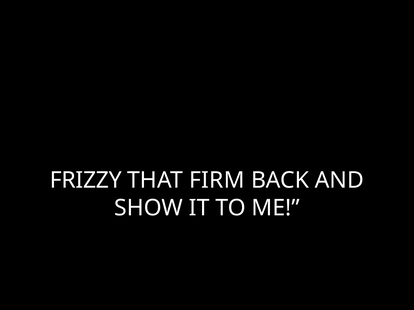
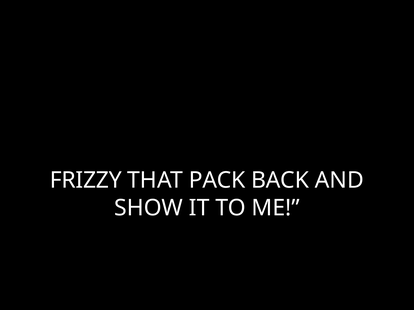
FIRM: FIRM -> PACK (217, 181)
